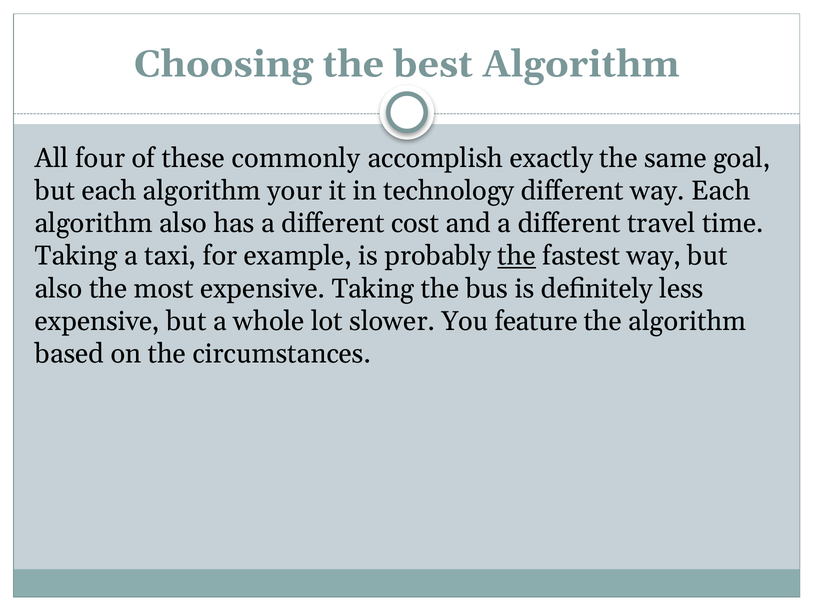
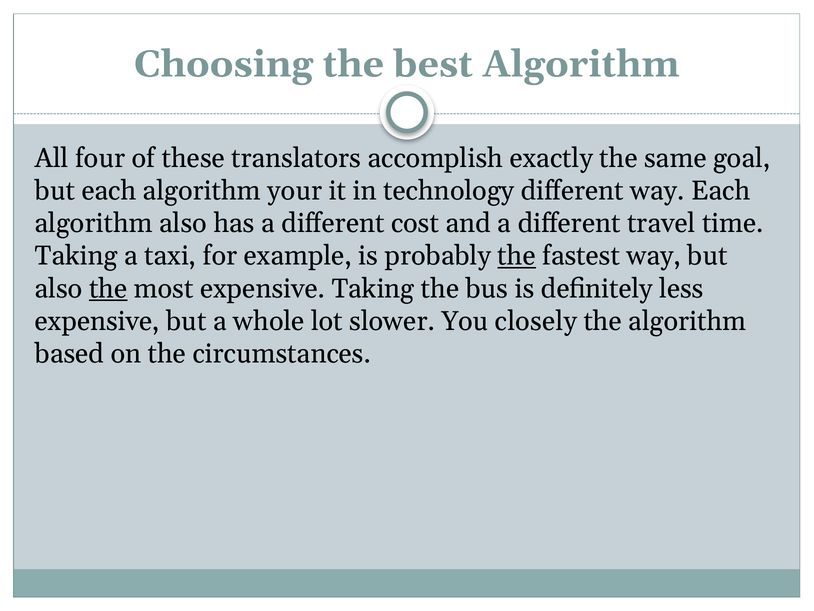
commonly: commonly -> translators (296, 158)
the underline: none -> present (108, 288)
feature: feature -> closely (536, 321)
